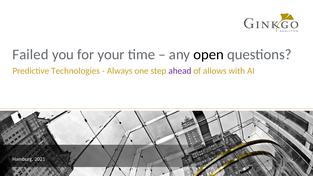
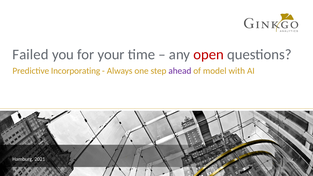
open colour: black -> red (209, 54)
Technologies: Technologies -> Incorporating (76, 71)
allows: allows -> model (215, 71)
